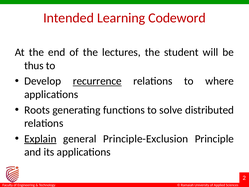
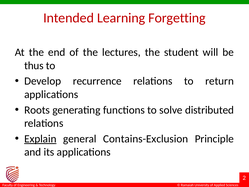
Codeword: Codeword -> Forgetting (177, 18)
recurrence underline: present -> none (97, 81)
where: where -> return (220, 81)
Principle-Exclusion: Principle-Exclusion -> Contains-Exclusion (146, 139)
